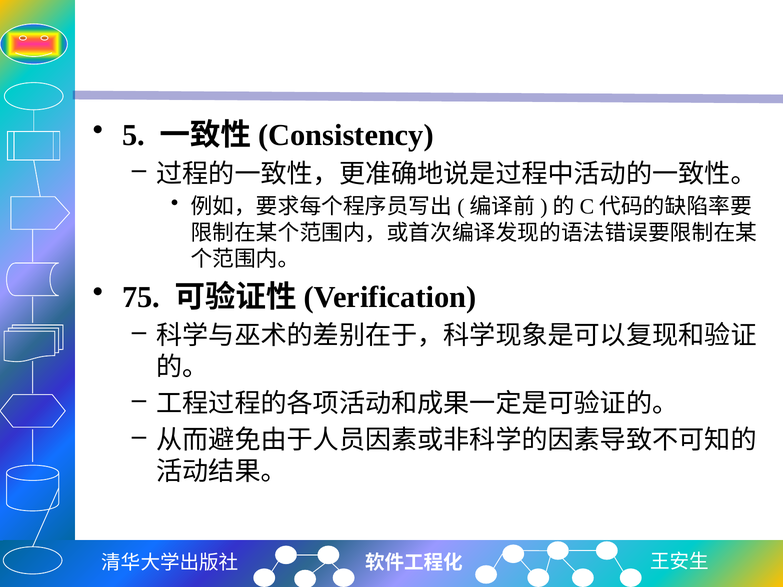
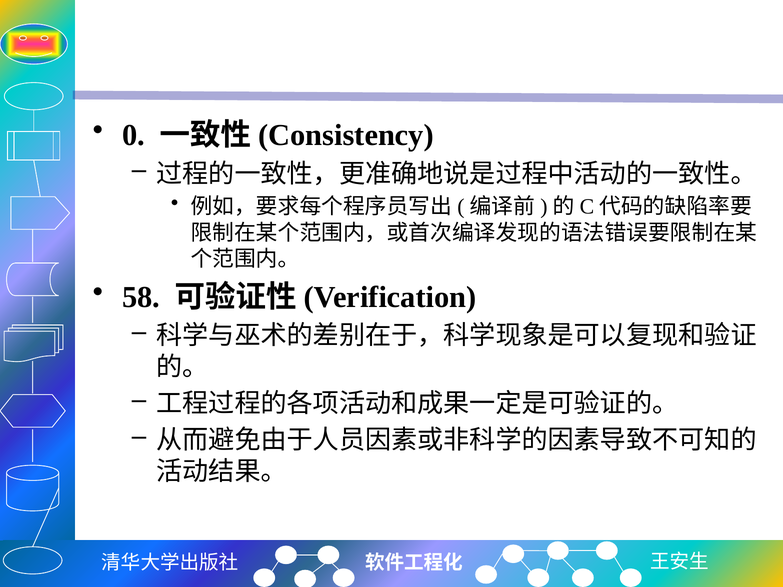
5: 5 -> 0 (133, 135)
75: 75 -> 58 (141, 297)
